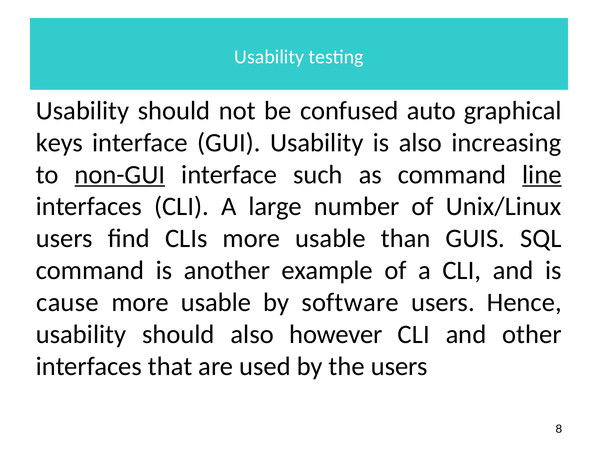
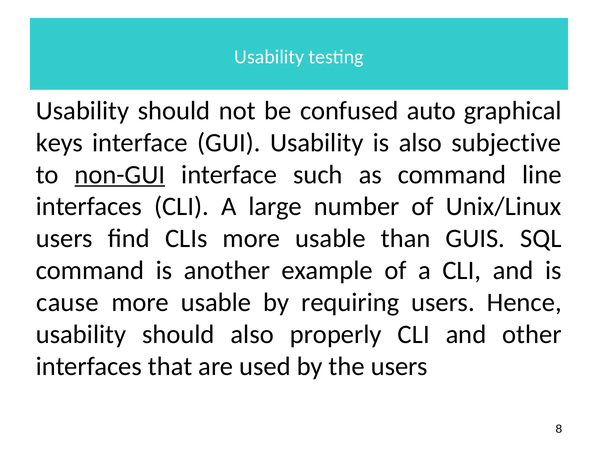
increasing: increasing -> subjective (506, 142)
line underline: present -> none (542, 174)
software: software -> requiring (350, 302)
however: however -> properly (336, 334)
